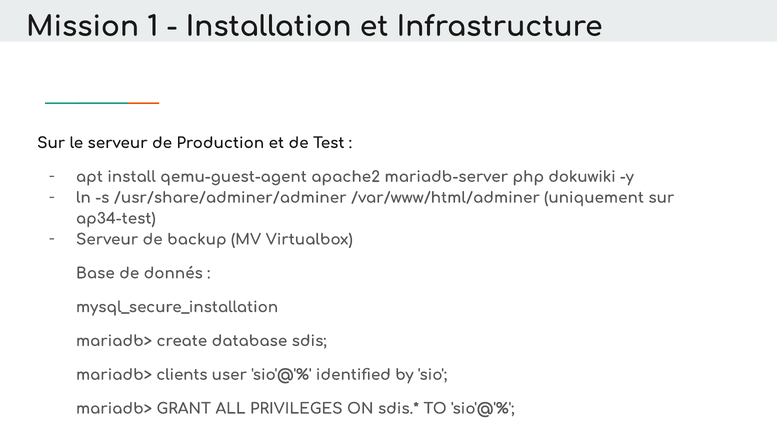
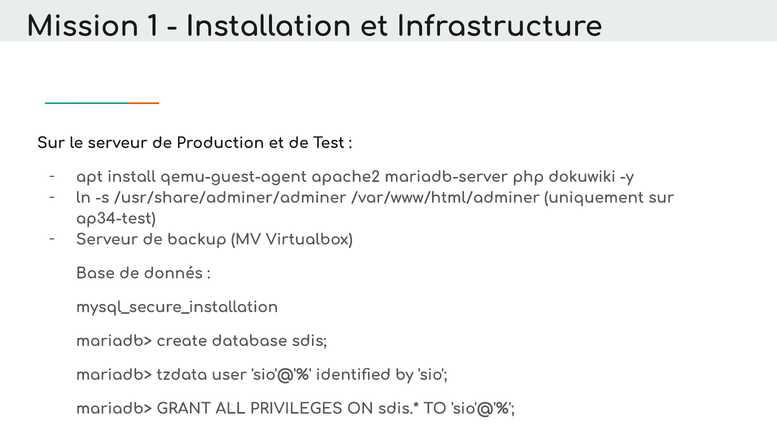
clients: clients -> tzdata (182, 375)
